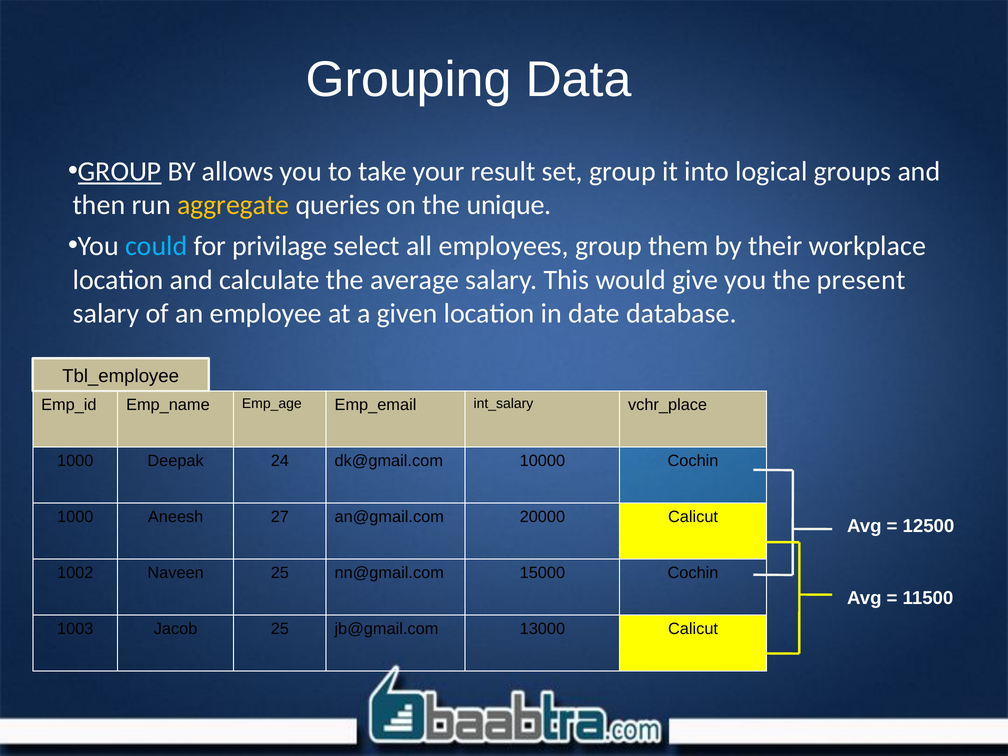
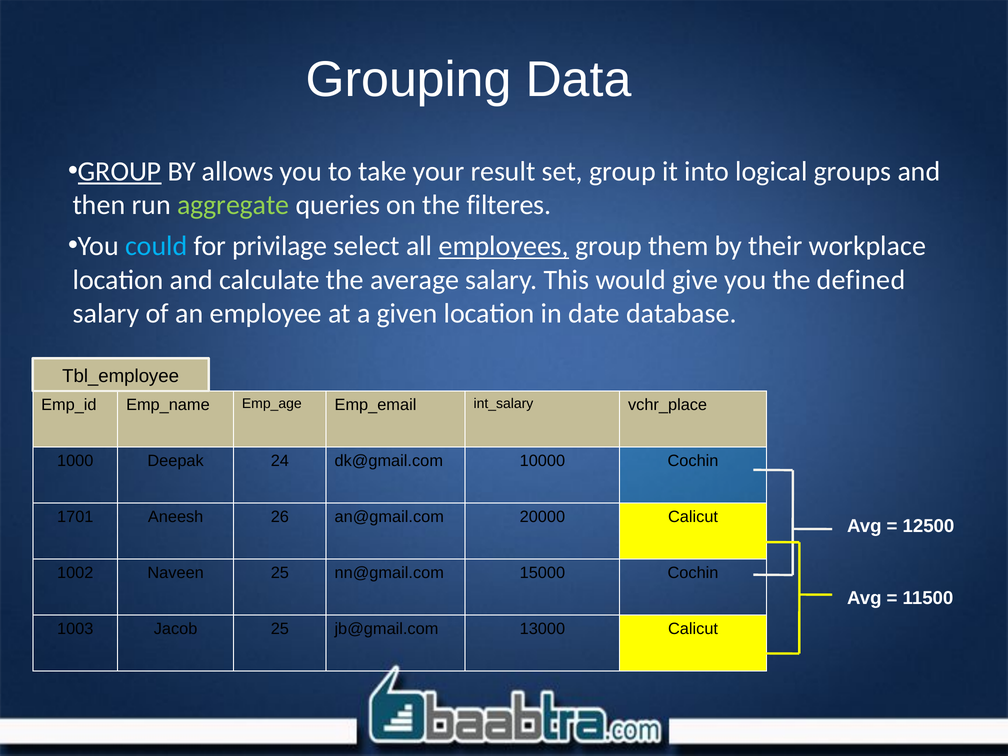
aggregate colour: yellow -> light green (233, 205)
unique: unique -> filteres (509, 205)
employees underline: none -> present (504, 246)
present: present -> defined (861, 280)
1000: 1000 -> 1701 (75, 517)
27: 27 -> 26 (280, 517)
